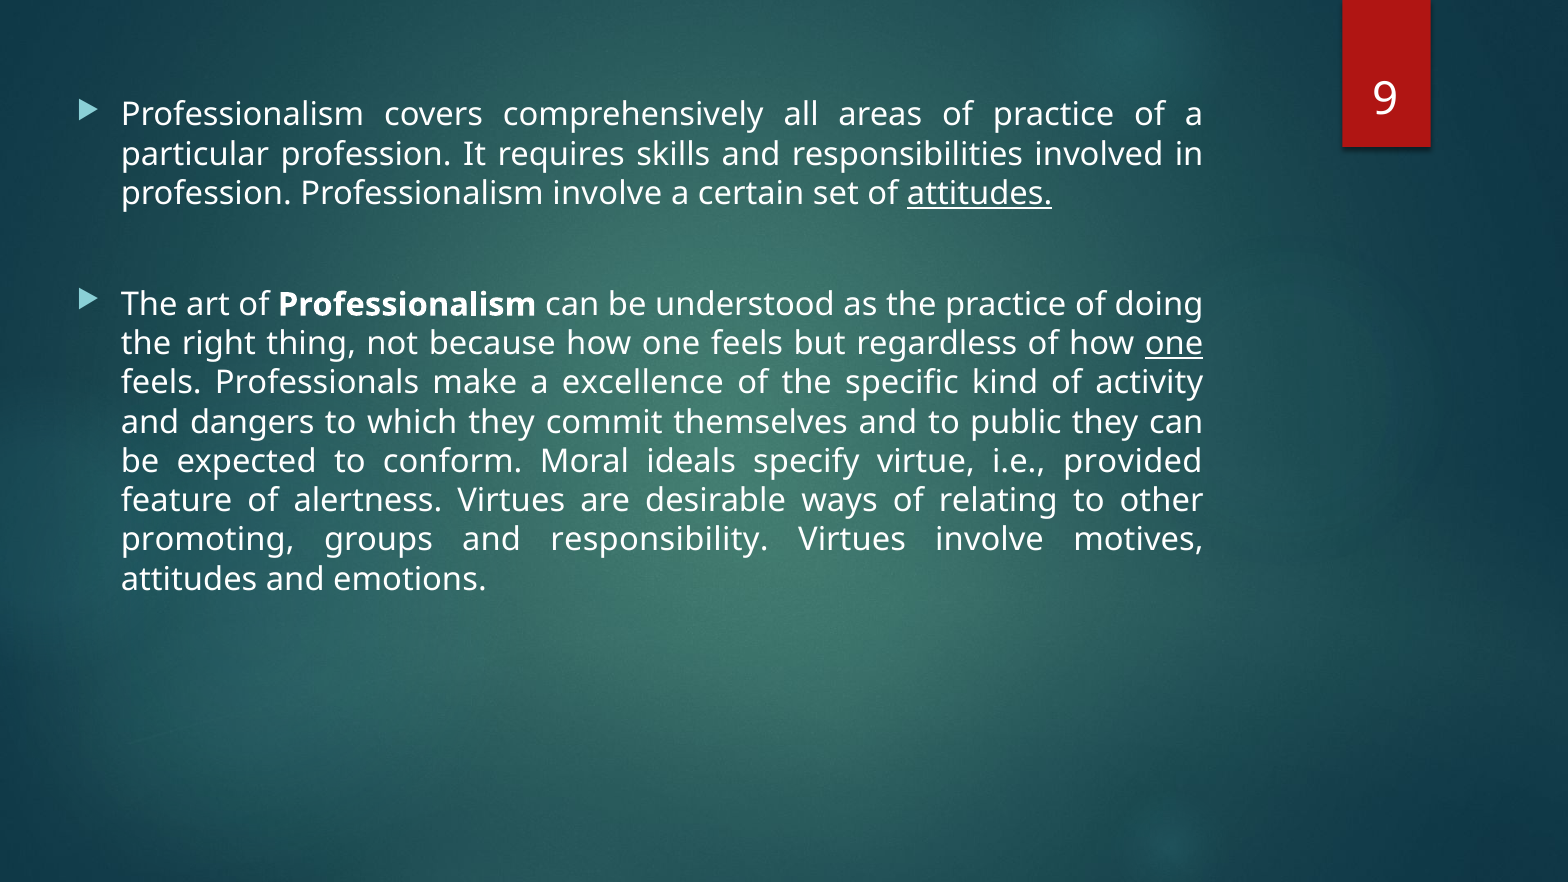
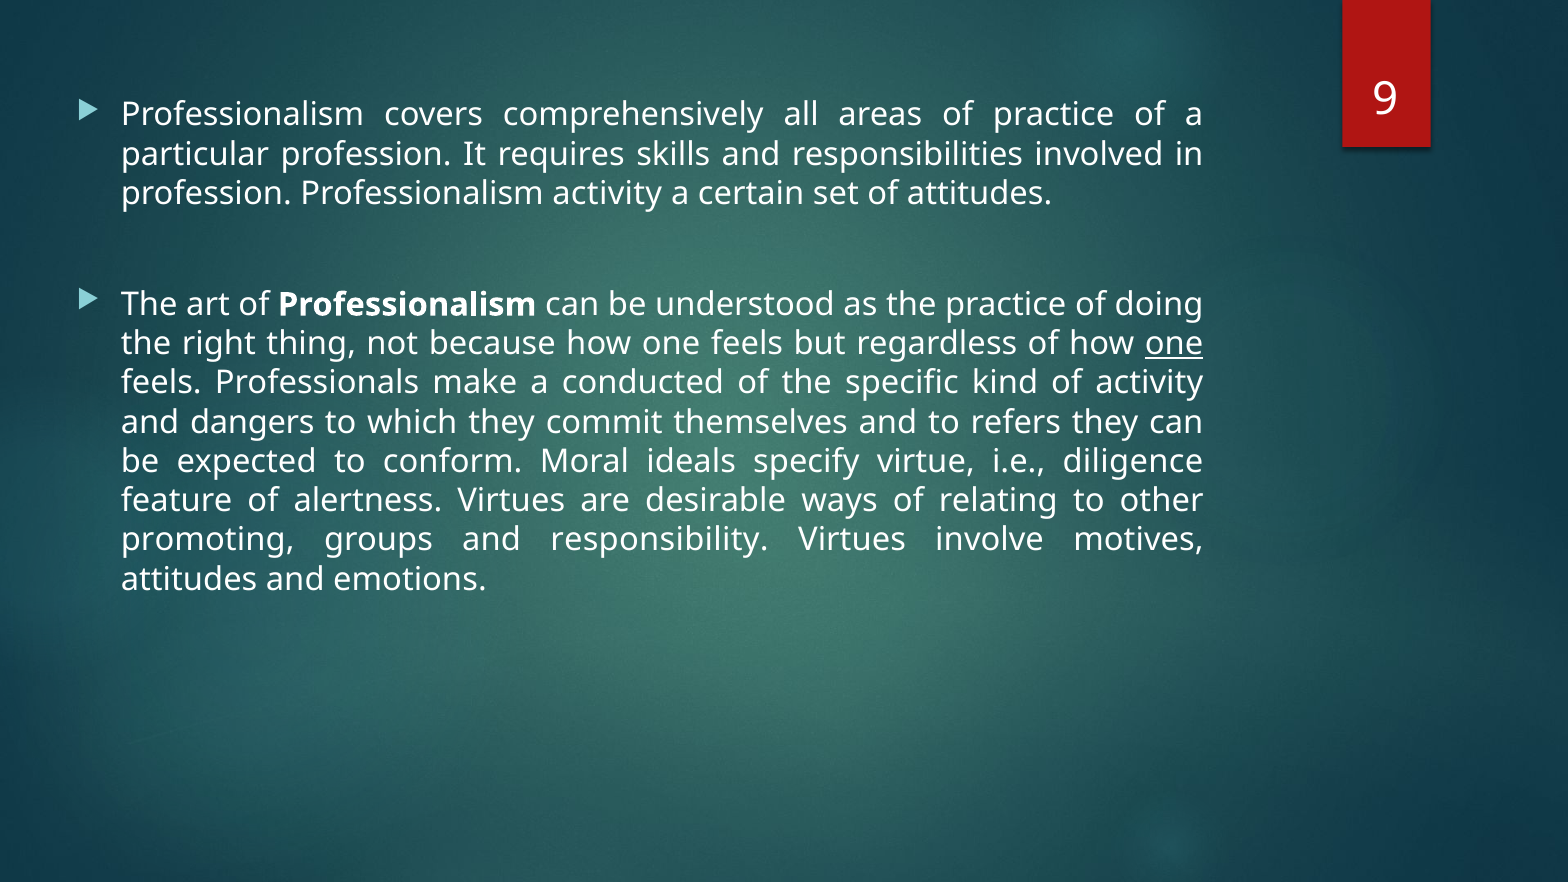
Professionalism involve: involve -> activity (607, 194)
attitudes underline: present -> none (980, 194)
excellence: excellence -> conducted (643, 383)
public: public -> refers (1016, 422)
provided: provided -> diligence (1133, 462)
